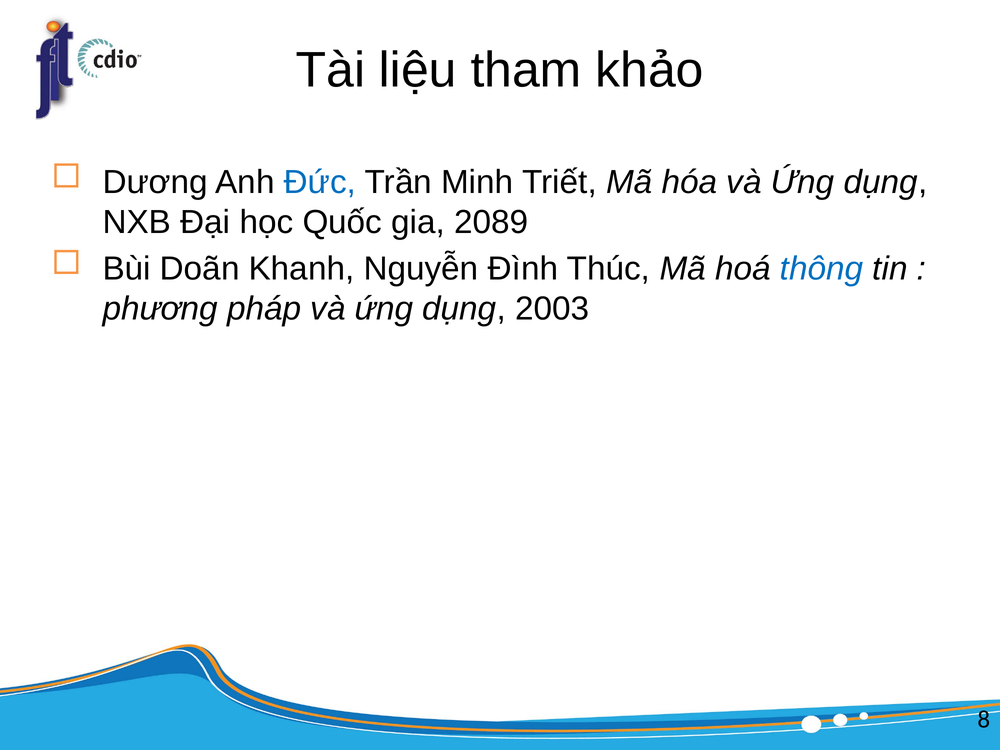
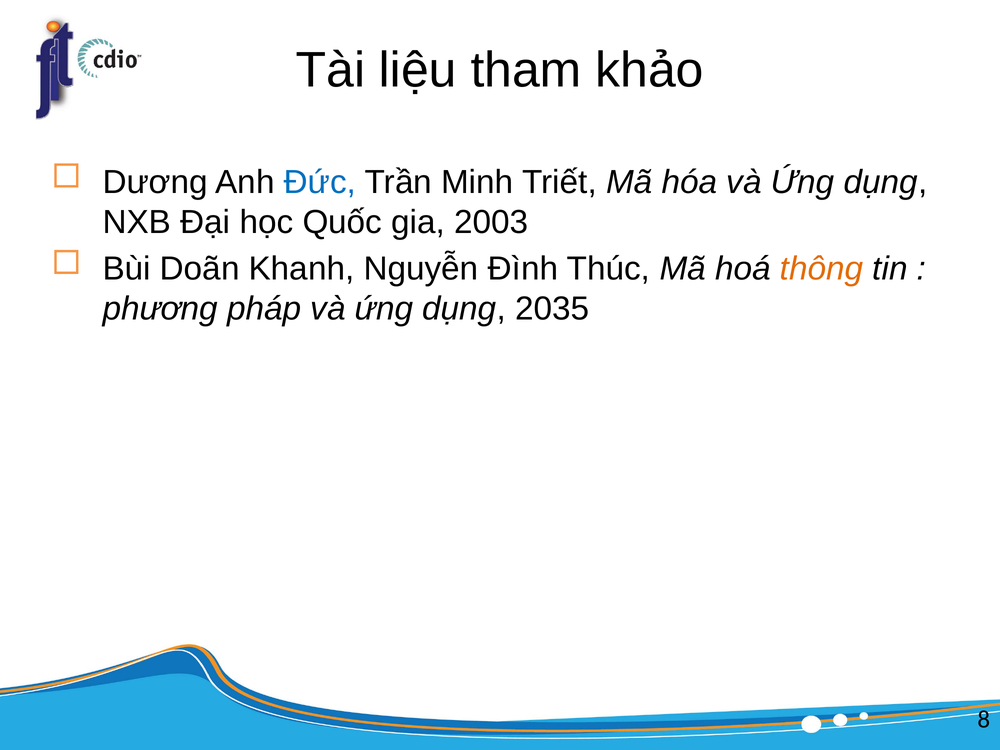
2089: 2089 -> 2003 (491, 222)
thông colour: blue -> orange (822, 269)
2003: 2003 -> 2035 (552, 309)
